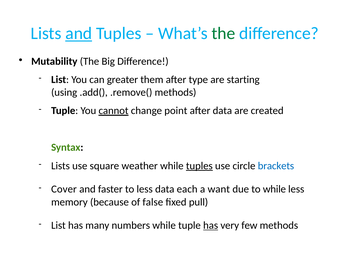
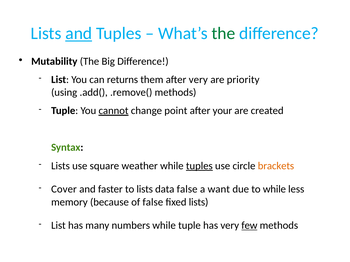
greater: greater -> returns (122, 80)
after type: type -> very (198, 80)
starting: starting -> priority (243, 80)
after data: data -> your (222, 111)
brackets colour: blue -> orange (276, 166)
to less: less -> lists (145, 190)
data each: each -> false (187, 190)
fixed pull: pull -> lists (199, 202)
has underline: present -> none (211, 226)
few underline: none -> present (249, 226)
